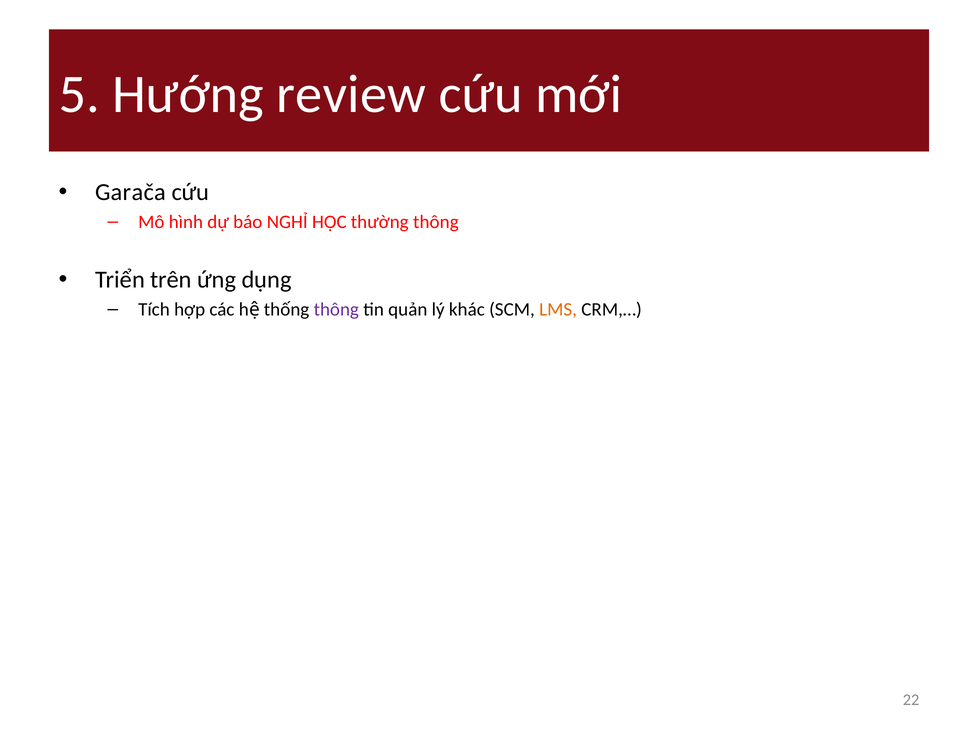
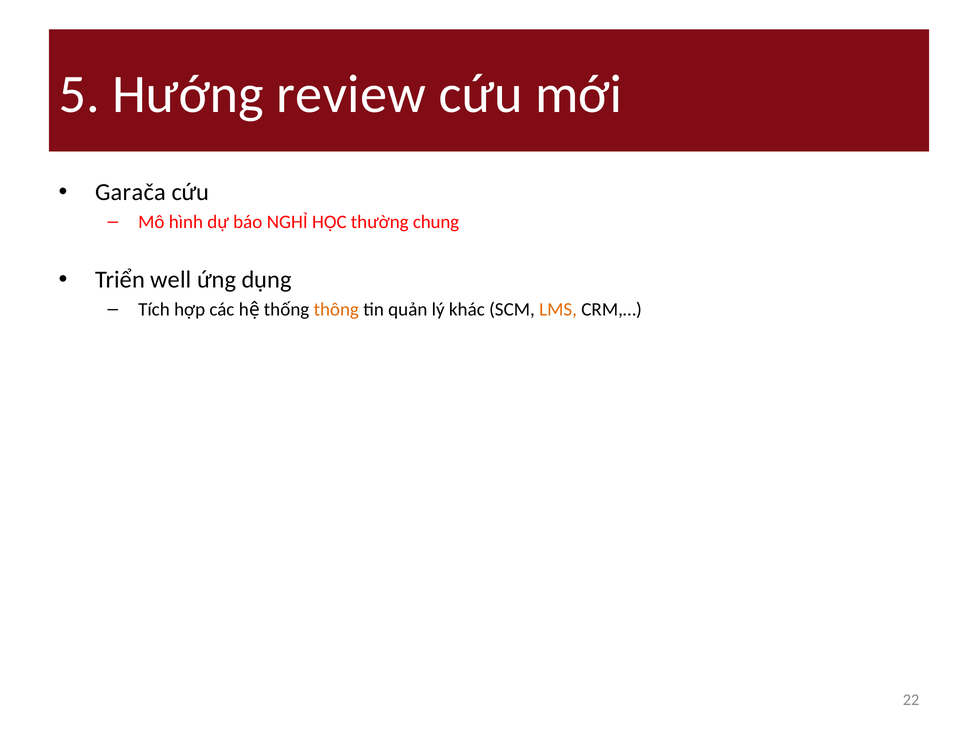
thường thông: thông -> chung (436, 222)
trên: trên -> well (171, 280)
thông colour: purple -> orange (336, 309)
